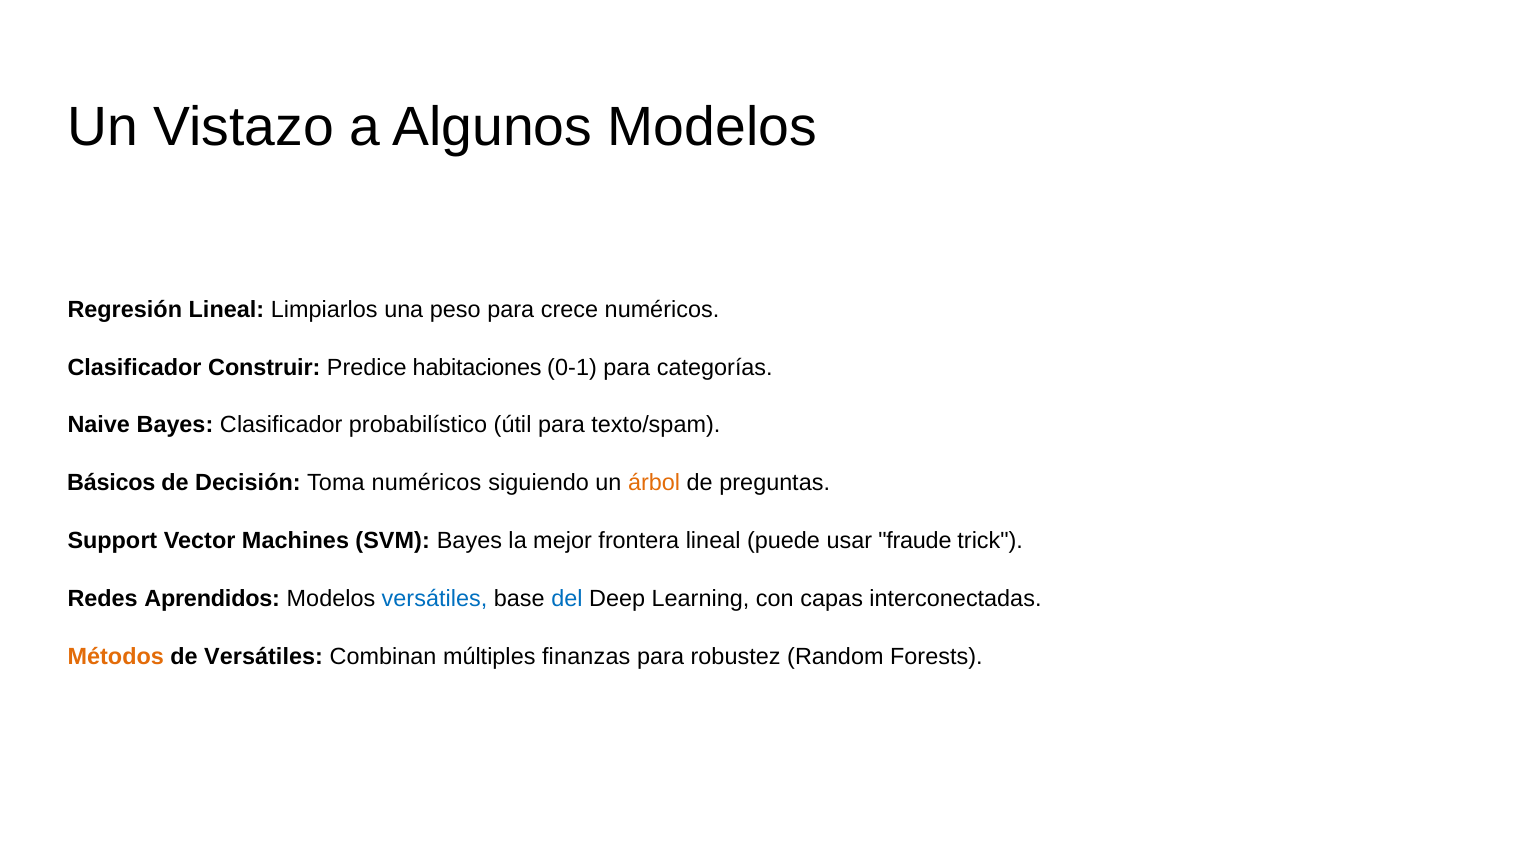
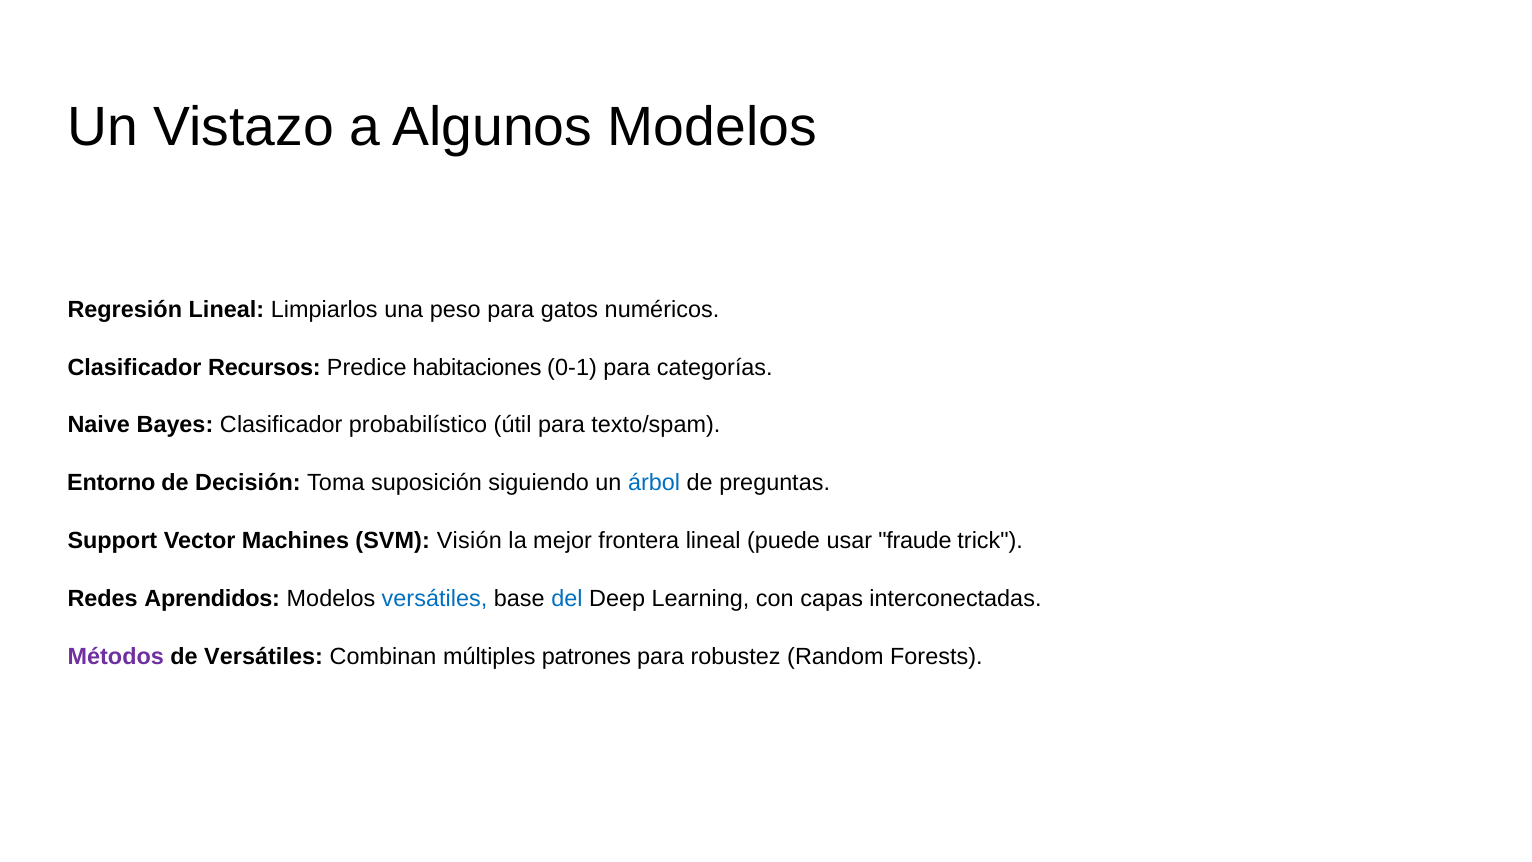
crece: crece -> gatos (569, 309)
Construir: Construir -> Recursos (264, 367)
Básicos: Básicos -> Entorno (111, 483)
Toma numéricos: numéricos -> suposición (427, 483)
árbol colour: orange -> blue (654, 483)
SVM Bayes: Bayes -> Visión (469, 541)
Métodos colour: orange -> purple (116, 657)
finanzas: finanzas -> patrones (586, 657)
